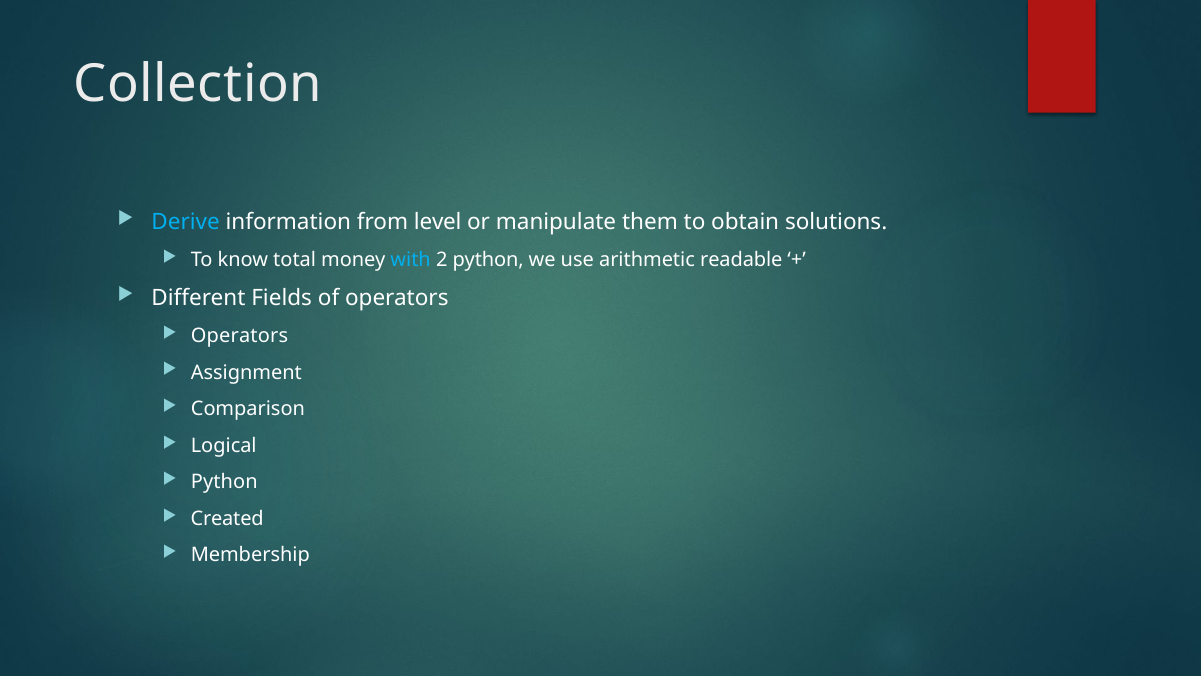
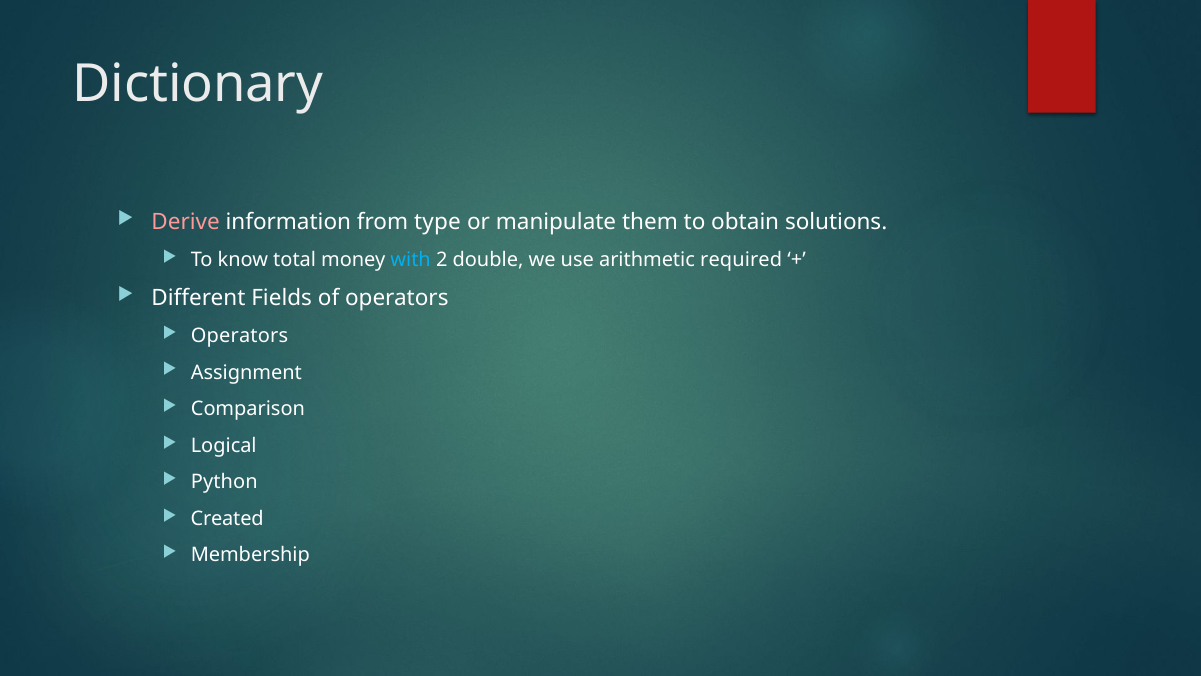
Collection: Collection -> Dictionary (198, 84)
Derive colour: light blue -> pink (186, 222)
level: level -> type (438, 222)
2 python: python -> double (488, 260)
readable: readable -> required (741, 260)
